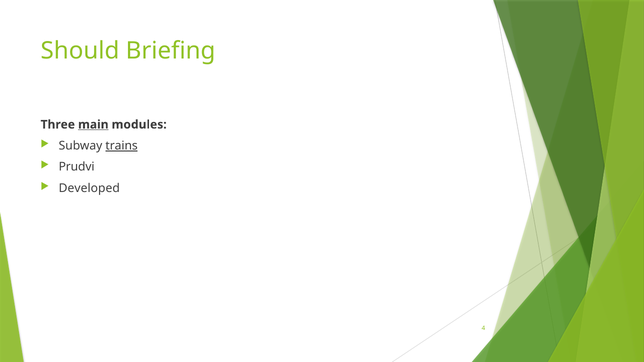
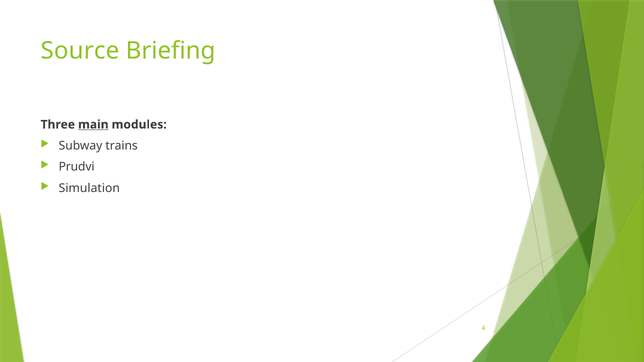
Should: Should -> Source (80, 51)
trains underline: present -> none (122, 146)
Developed: Developed -> Simulation (89, 188)
